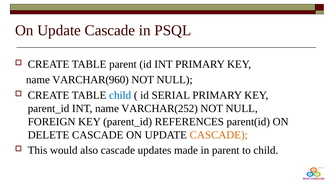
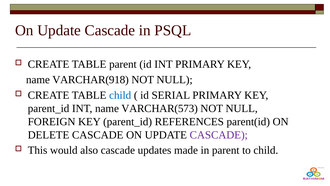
VARCHAR(960: VARCHAR(960 -> VARCHAR(918 (91, 80)
VARCHAR(252: VARCHAR(252 -> VARCHAR(573 (160, 108)
CASCADE colour: orange -> purple (219, 135)
